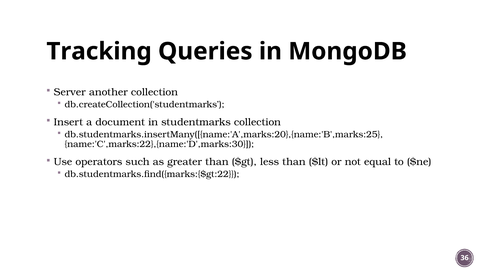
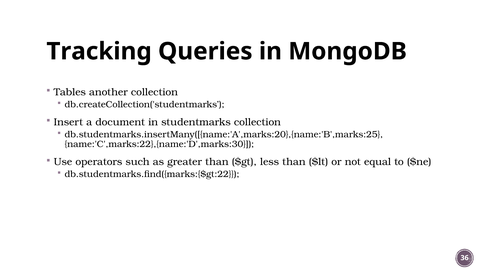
Server: Server -> Tables (70, 92)
